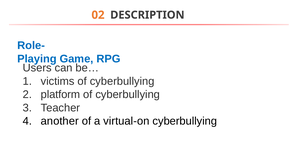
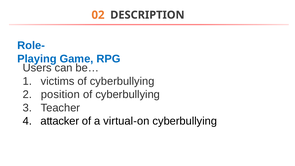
platform: platform -> position (60, 94)
another: another -> attacker (60, 121)
